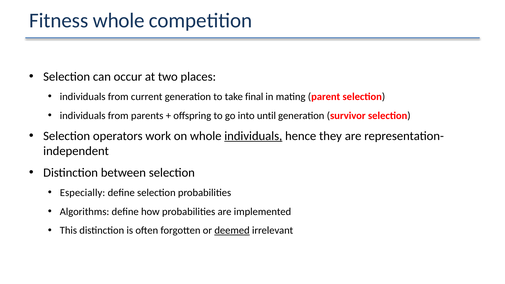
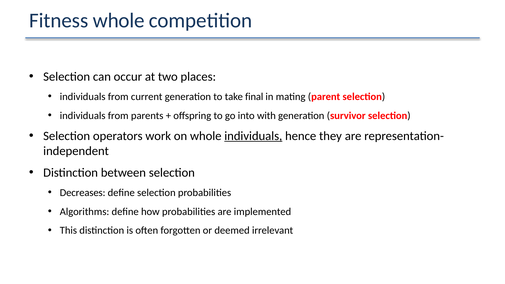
until: until -> with (266, 116)
Especially: Especially -> Decreases (83, 193)
deemed underline: present -> none (232, 231)
